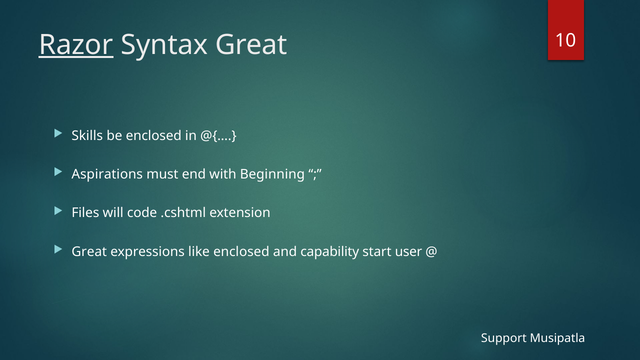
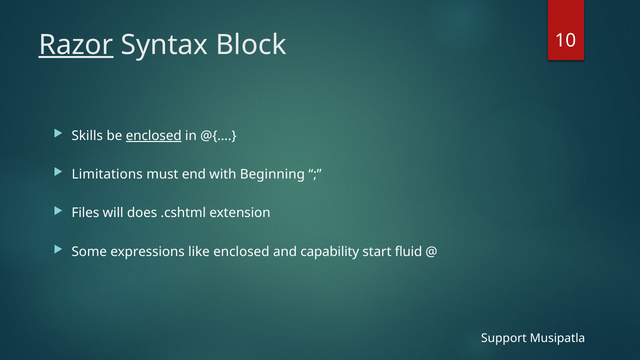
Syntax Great: Great -> Block (251, 45)
enclosed underline: none -> present (154, 136)
Aspirations: Aspirations -> Limitations (107, 174)
code: code -> does (142, 213)
Great: Great -> Some (89, 252)
user: user -> fluid (409, 252)
